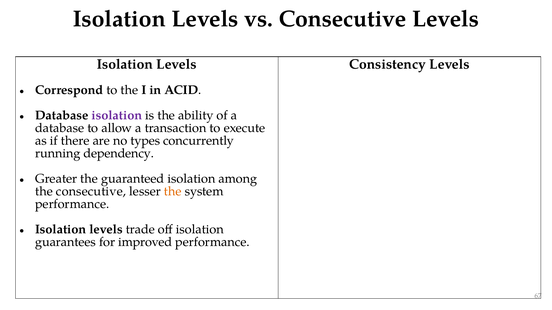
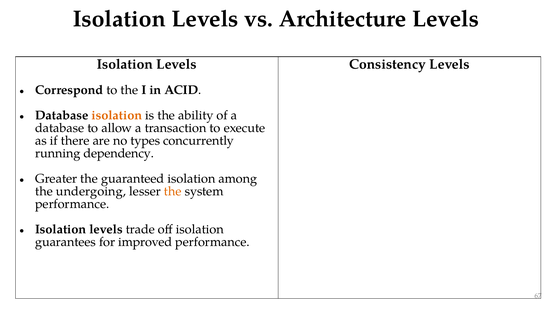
vs Consecutive: Consecutive -> Architecture (343, 19)
isolation colour: purple -> orange (117, 116)
the consecutive: consecutive -> undergoing (91, 192)
